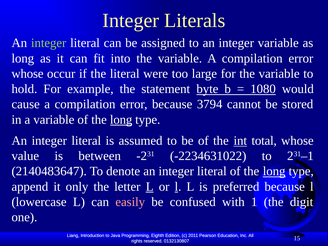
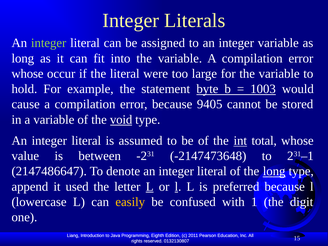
1080: 1080 -> 1003 (263, 89)
3794: 3794 -> 9405 (210, 104)
variable of the long: long -> void (121, 120)
-2234631022: -2234631022 -> -2147473648 (208, 156)
2140483647: 2140483647 -> 2147486647 (49, 171)
only: only -> used (77, 187)
easily colour: pink -> yellow (130, 202)
